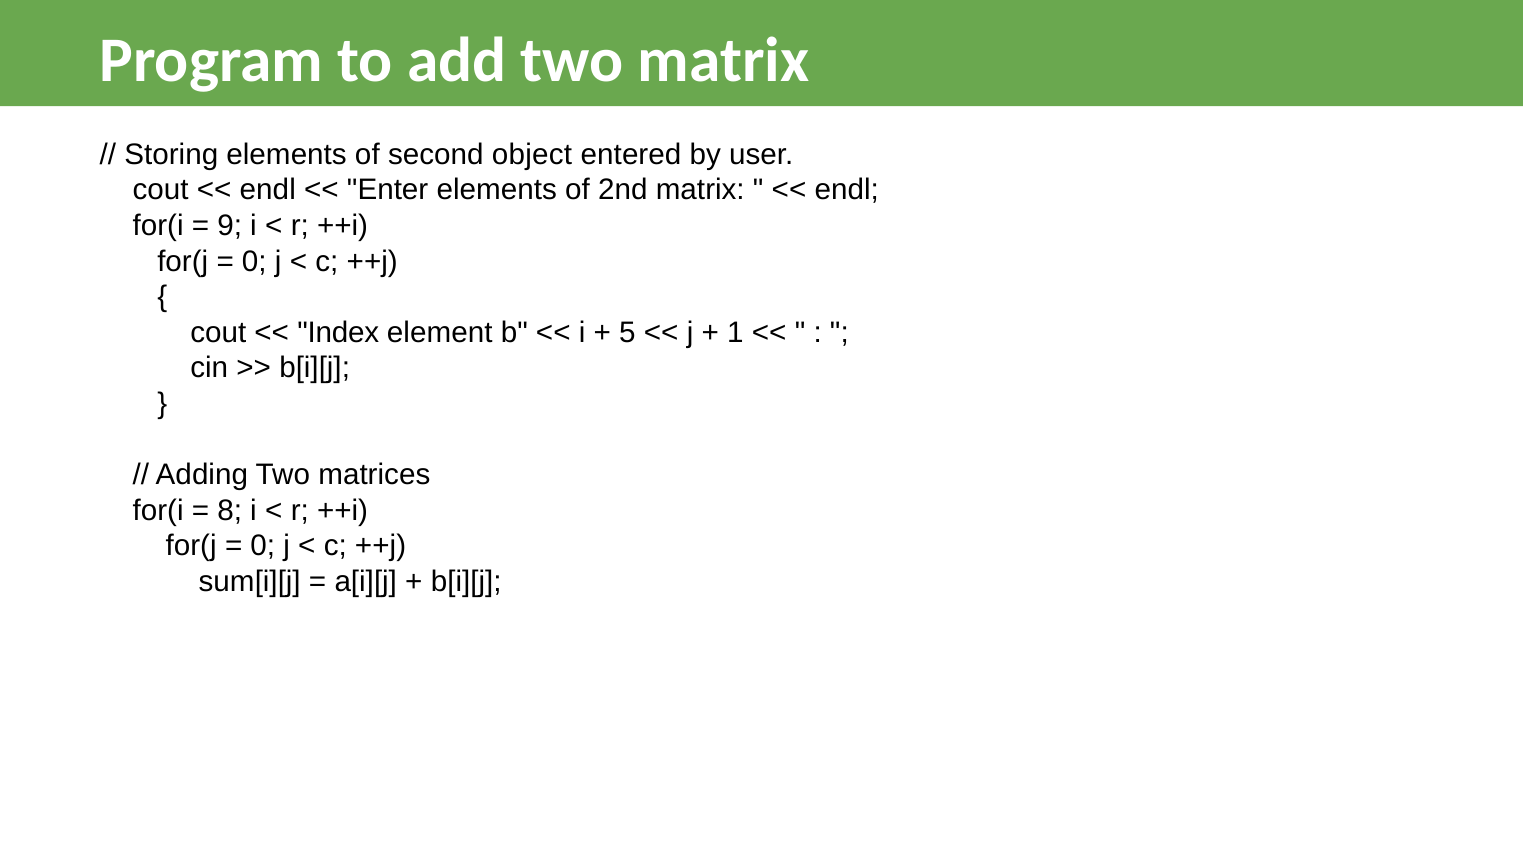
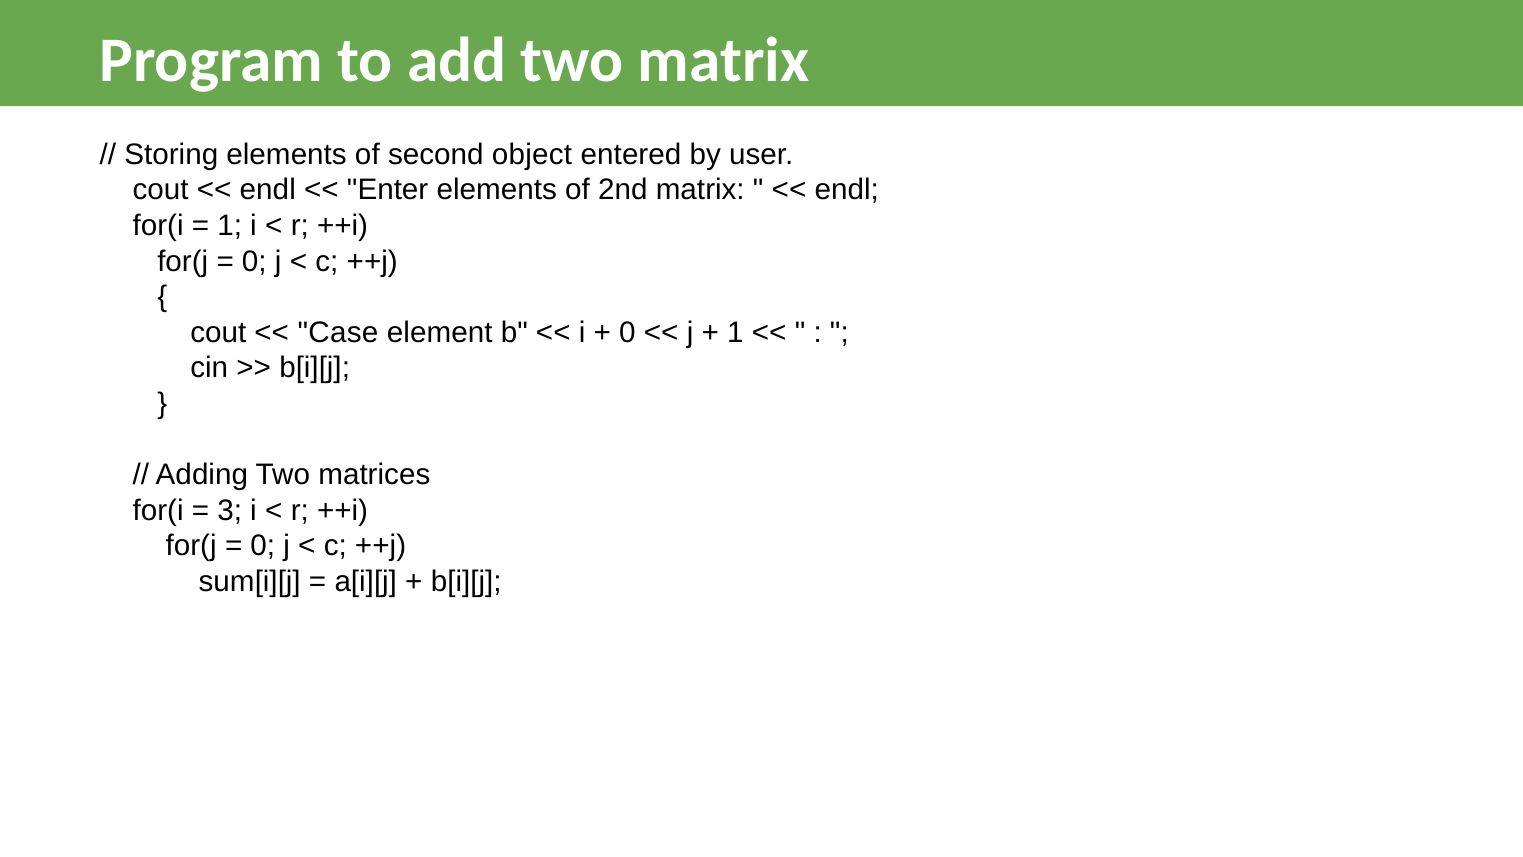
9: 9 -> 1 (230, 226)
Index: Index -> Case (338, 332)
5: 5 -> 0 (627, 332)
8: 8 -> 3 (230, 510)
